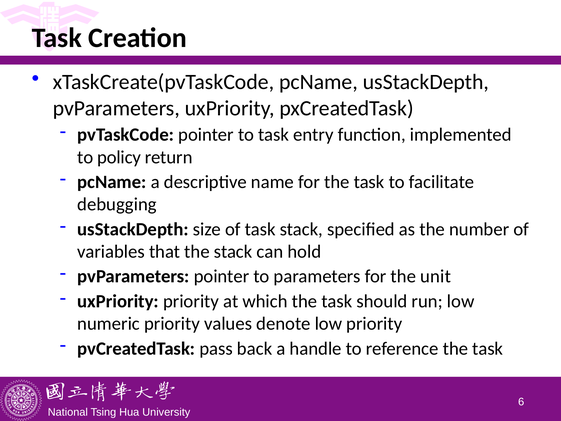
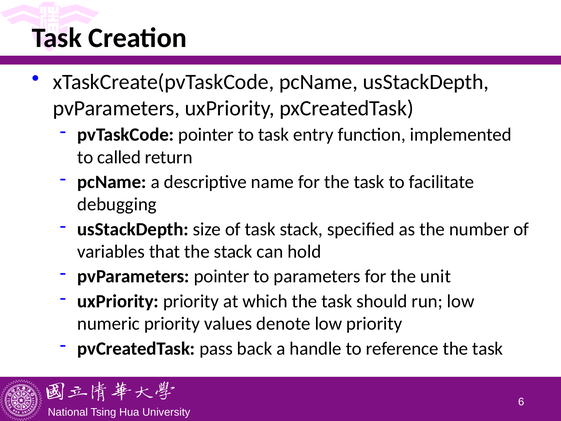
policy: policy -> called (119, 157)
